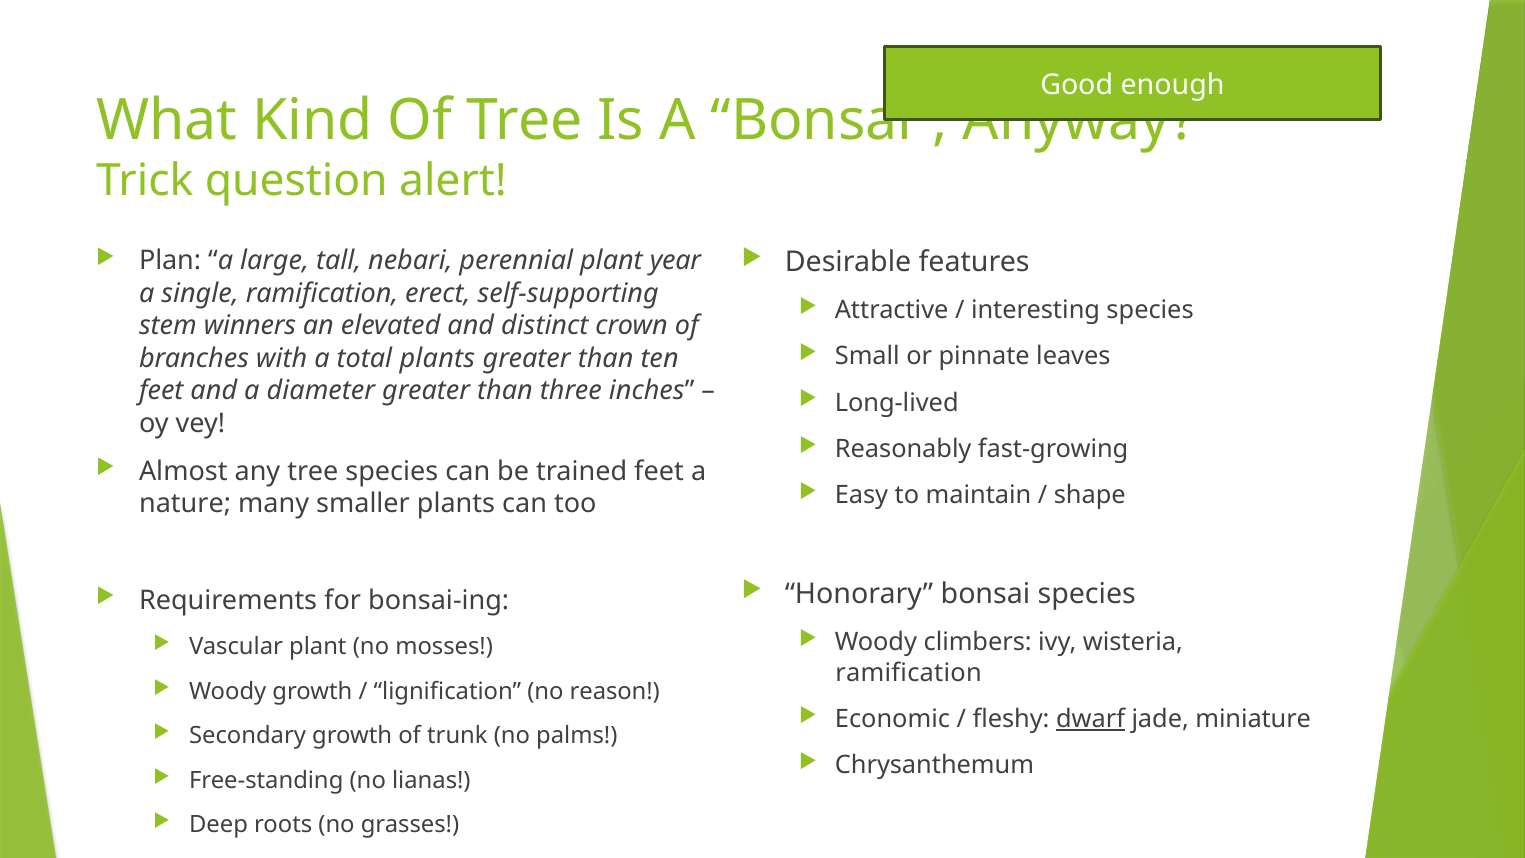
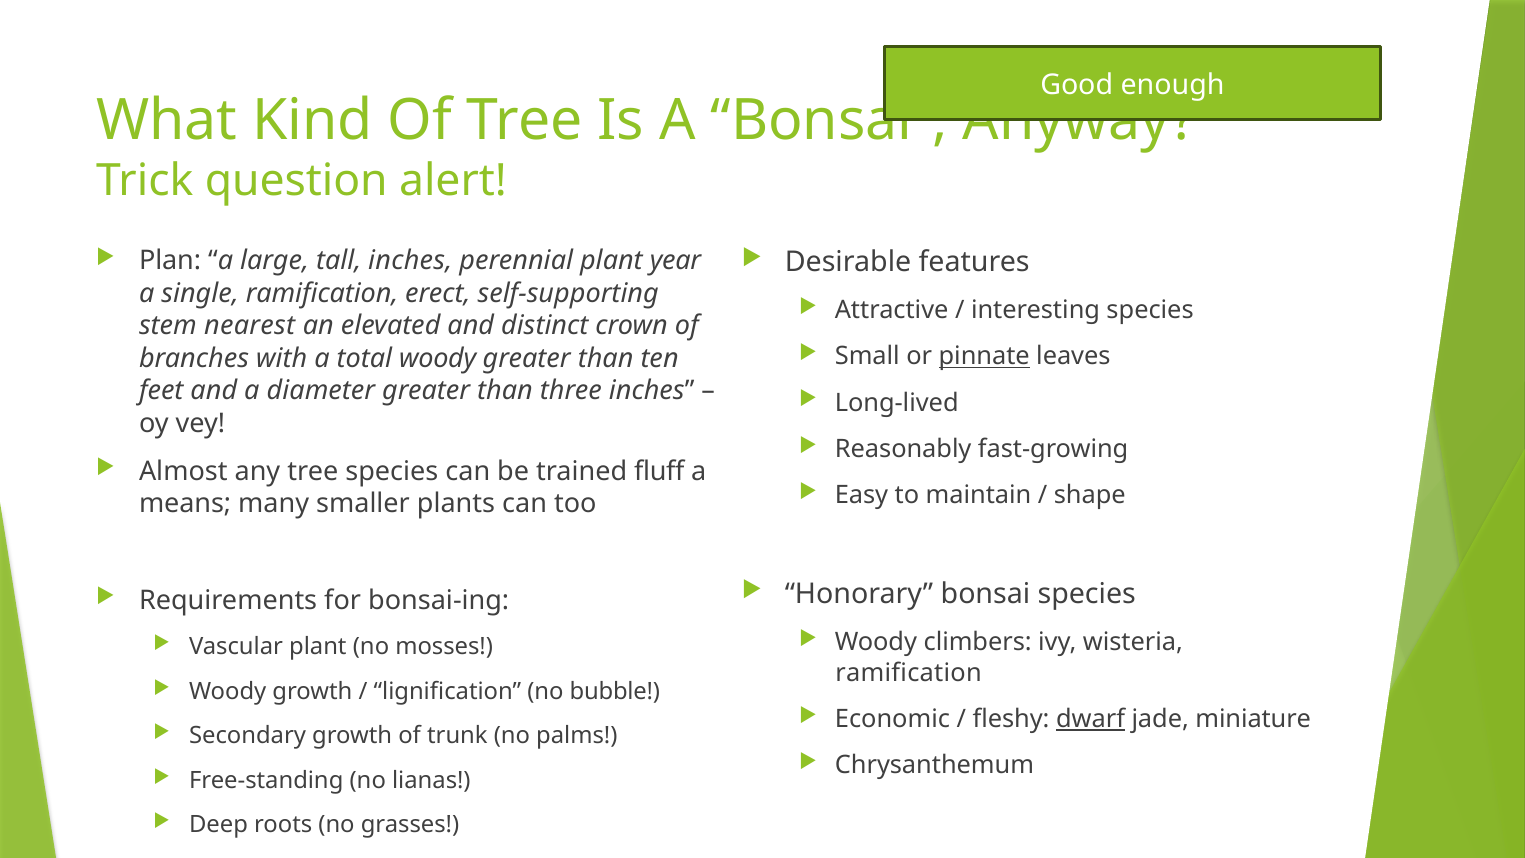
tall nebari: nebari -> inches (410, 261)
winners: winners -> nearest (250, 326)
pinnate underline: none -> present (984, 356)
total plants: plants -> woody (438, 358)
trained feet: feet -> fluff (659, 471)
nature: nature -> means (185, 504)
reason: reason -> bubble (615, 691)
